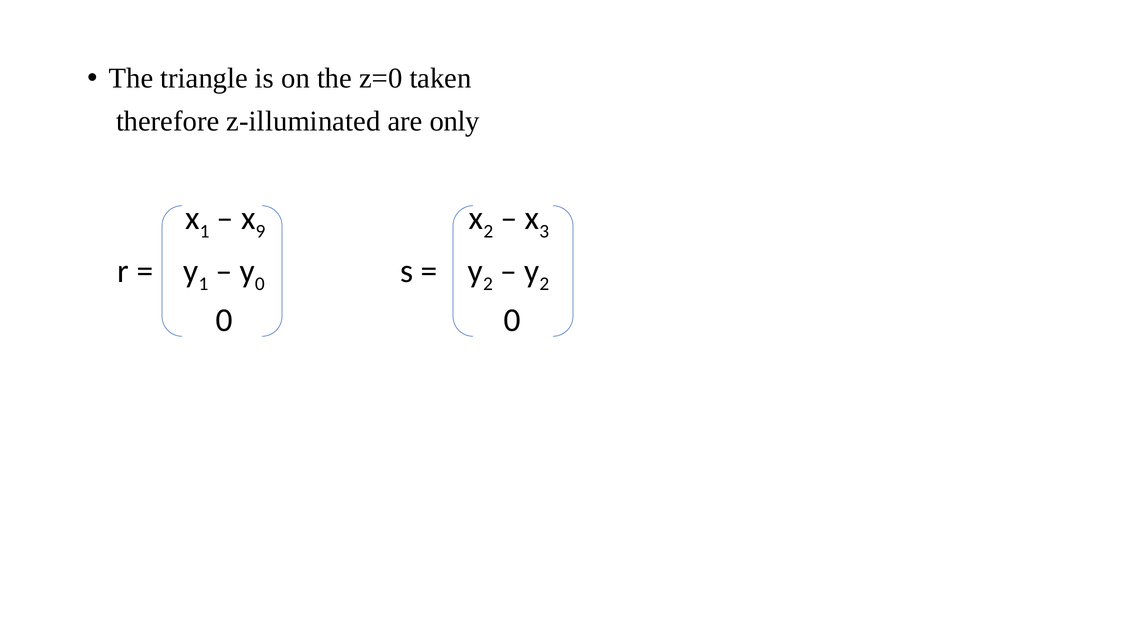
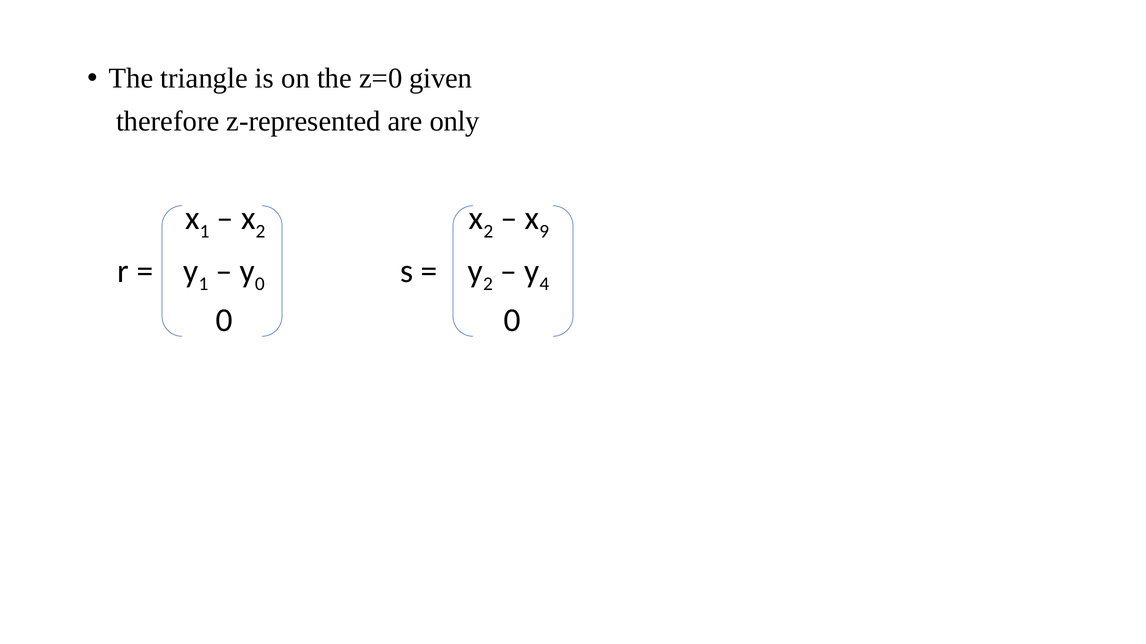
taken: taken -> given (441, 78)
z-illuminated: z-illuminated -> z-represented (304, 121)
9: 9 -> 2 (260, 231)
3: 3 -> 9 (544, 231)
2: 2 -> 4 (544, 284)
